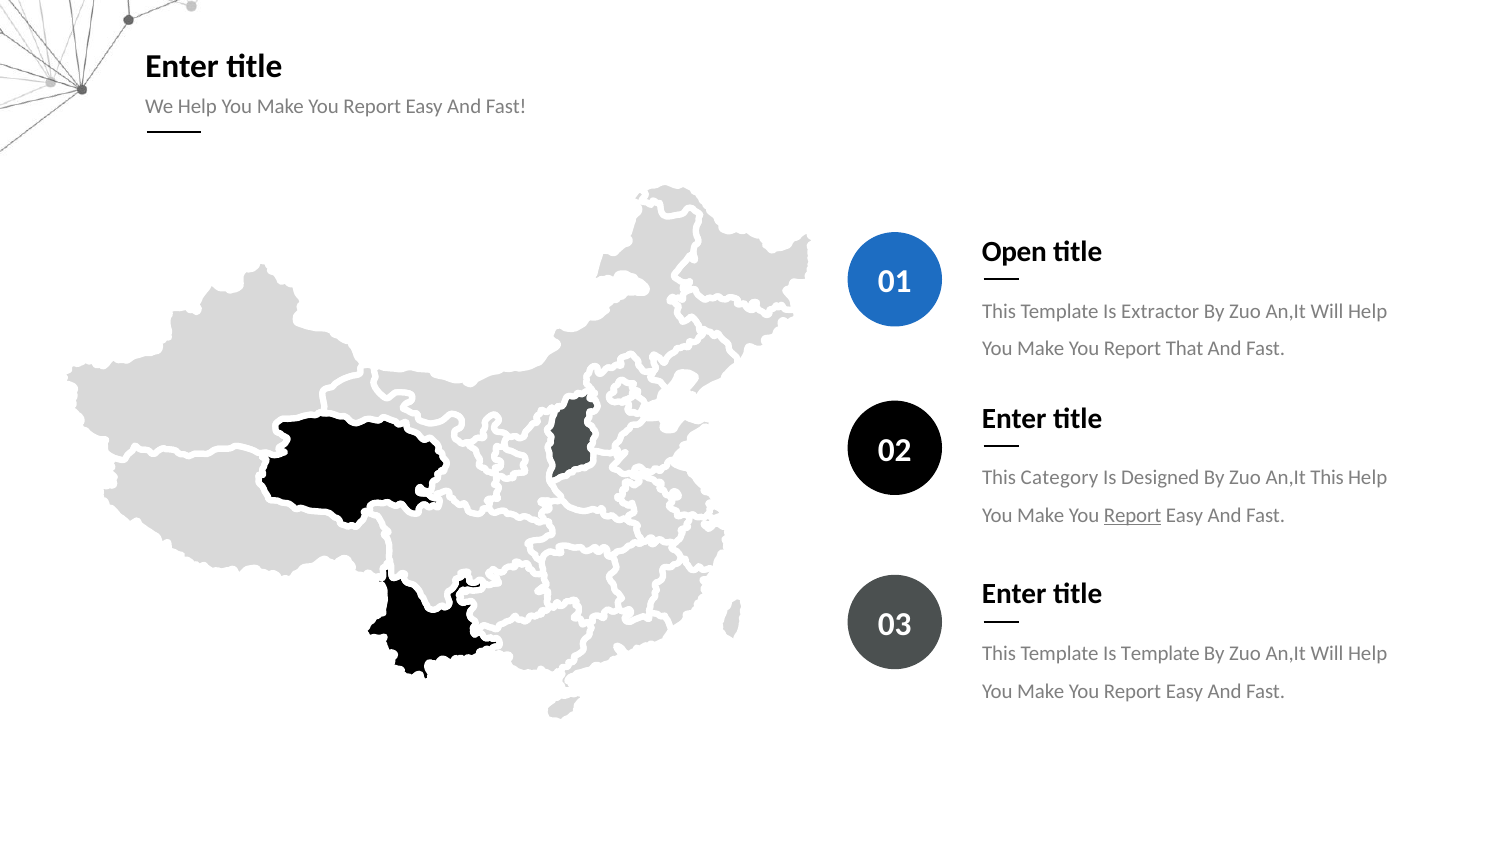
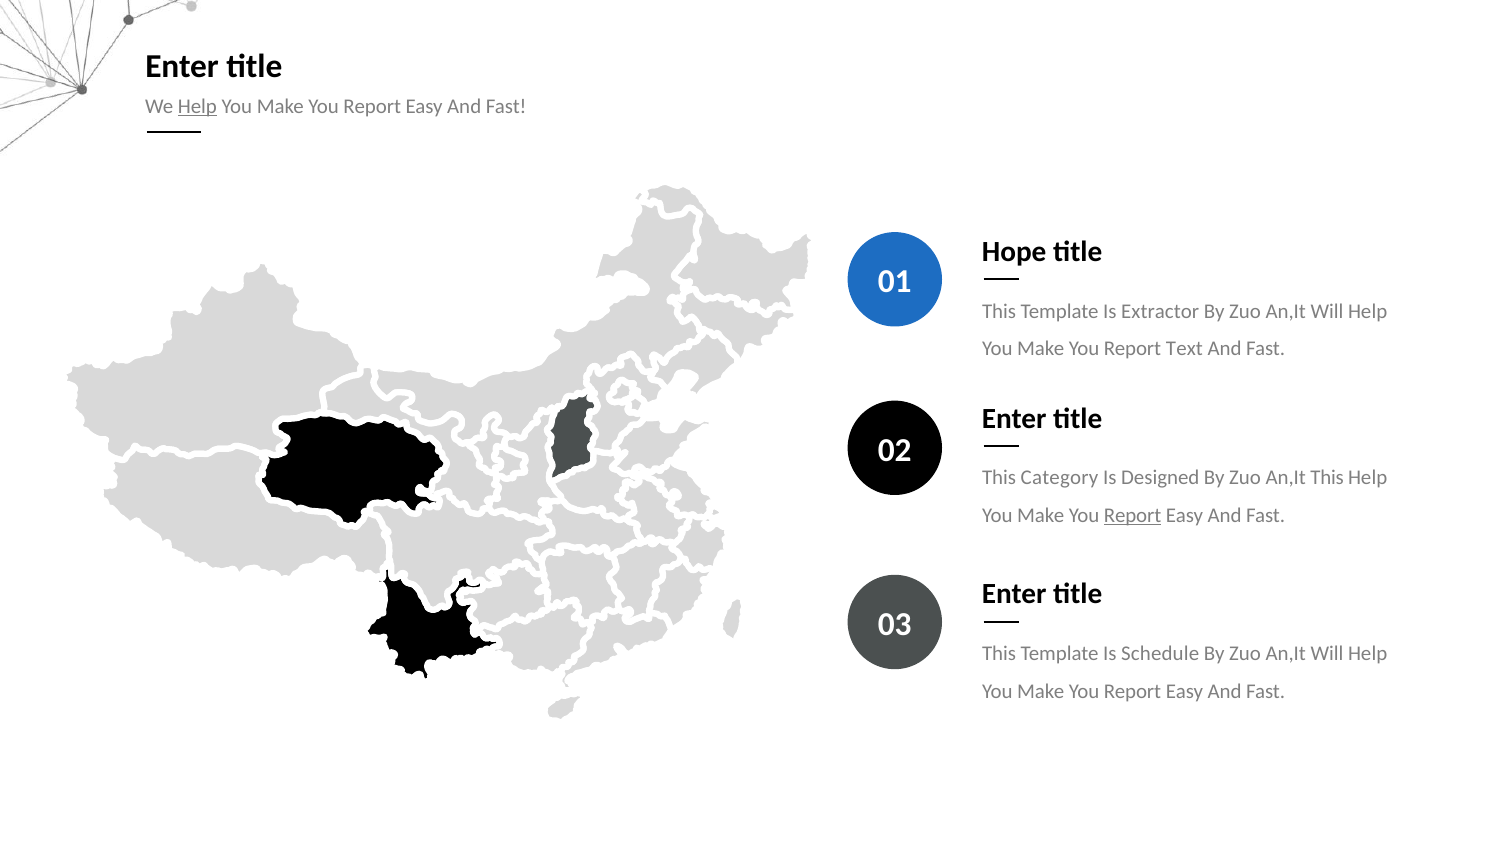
Help underline: none -> present (197, 107)
Open: Open -> Hope (1014, 252)
That: That -> Text (1184, 349)
Is Template: Template -> Schedule (1160, 654)
